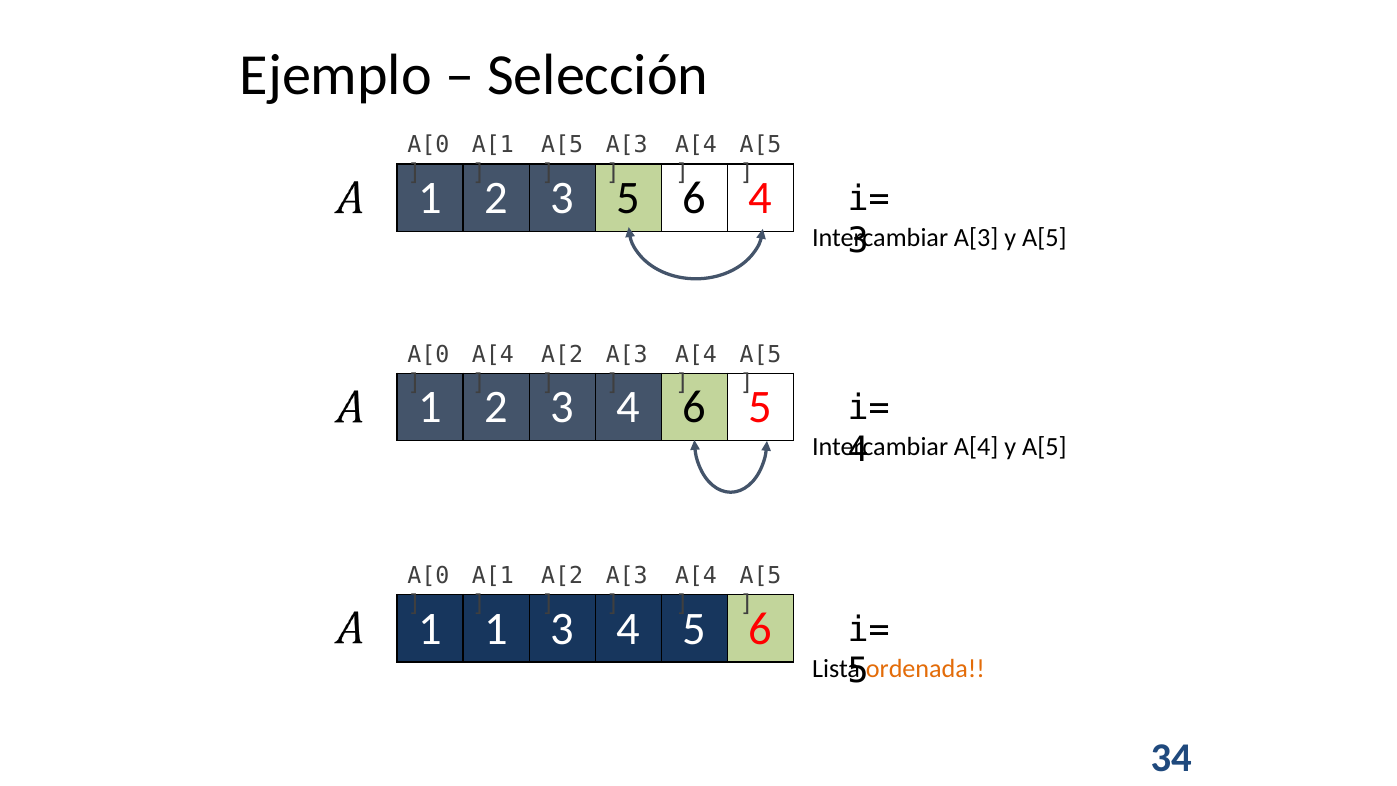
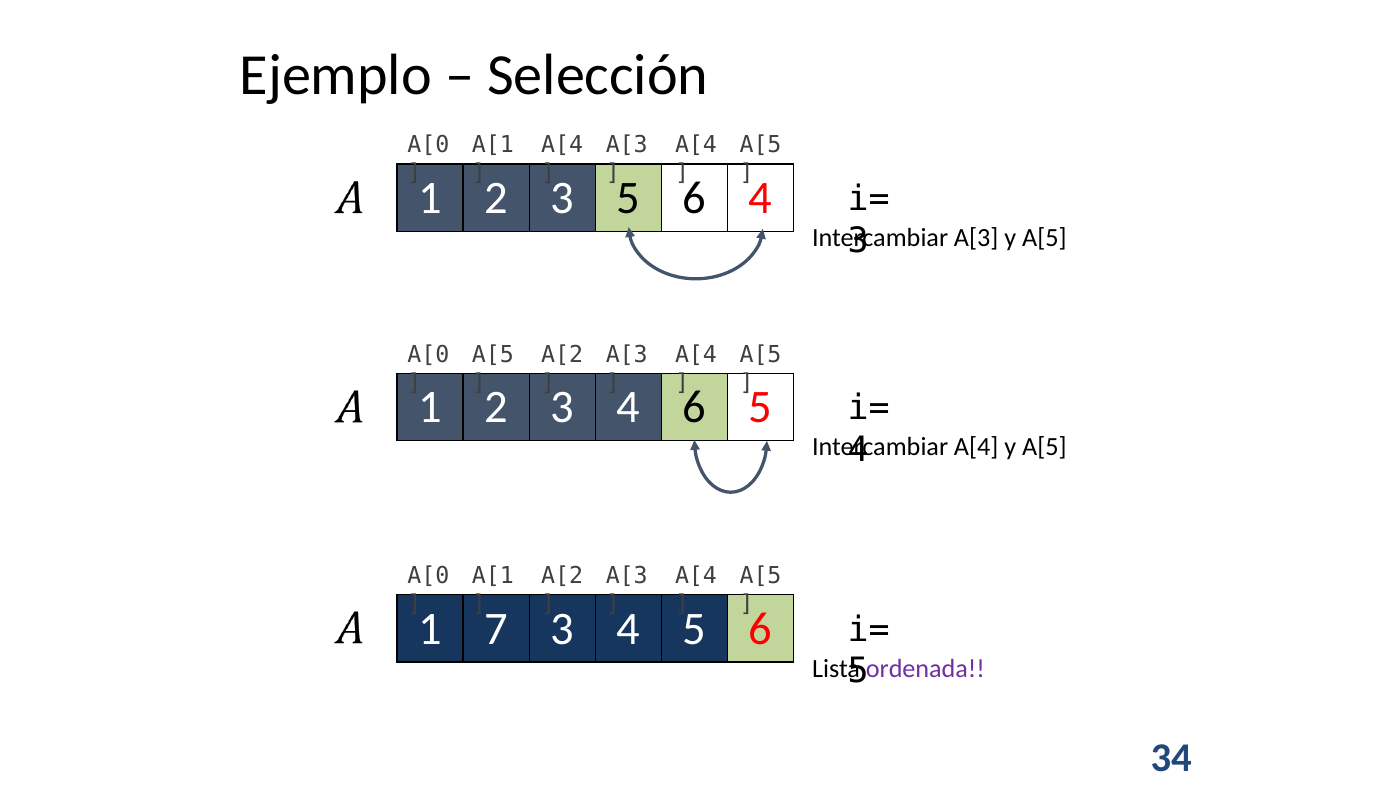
A[5: A[5 -> A[4 (562, 145)
A[4: A[4 -> A[5 (493, 354)
1 1: 1 -> 7 (496, 629)
ordenada colour: orange -> purple (925, 668)
